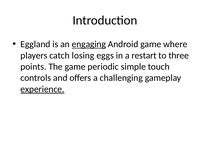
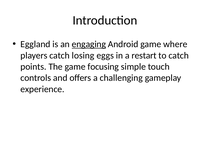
to three: three -> catch (179, 55)
periodic: periodic -> focusing (103, 66)
experience underline: present -> none (42, 89)
